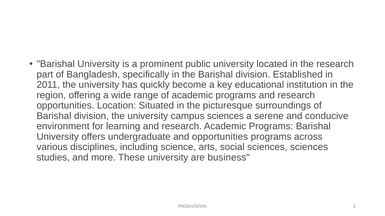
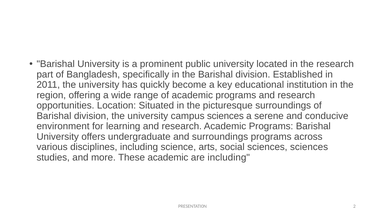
and opportunities: opportunities -> surroundings (220, 137)
These university: university -> academic (168, 158)
are business: business -> including (229, 158)
